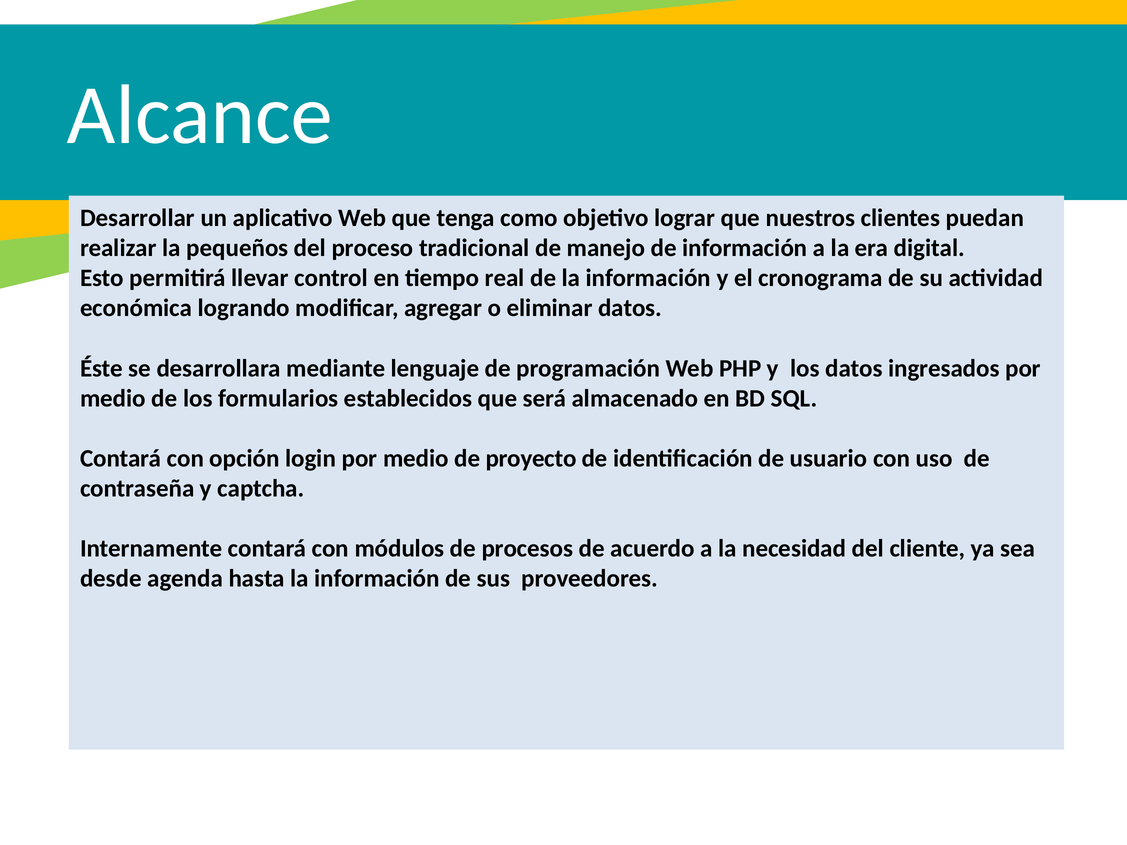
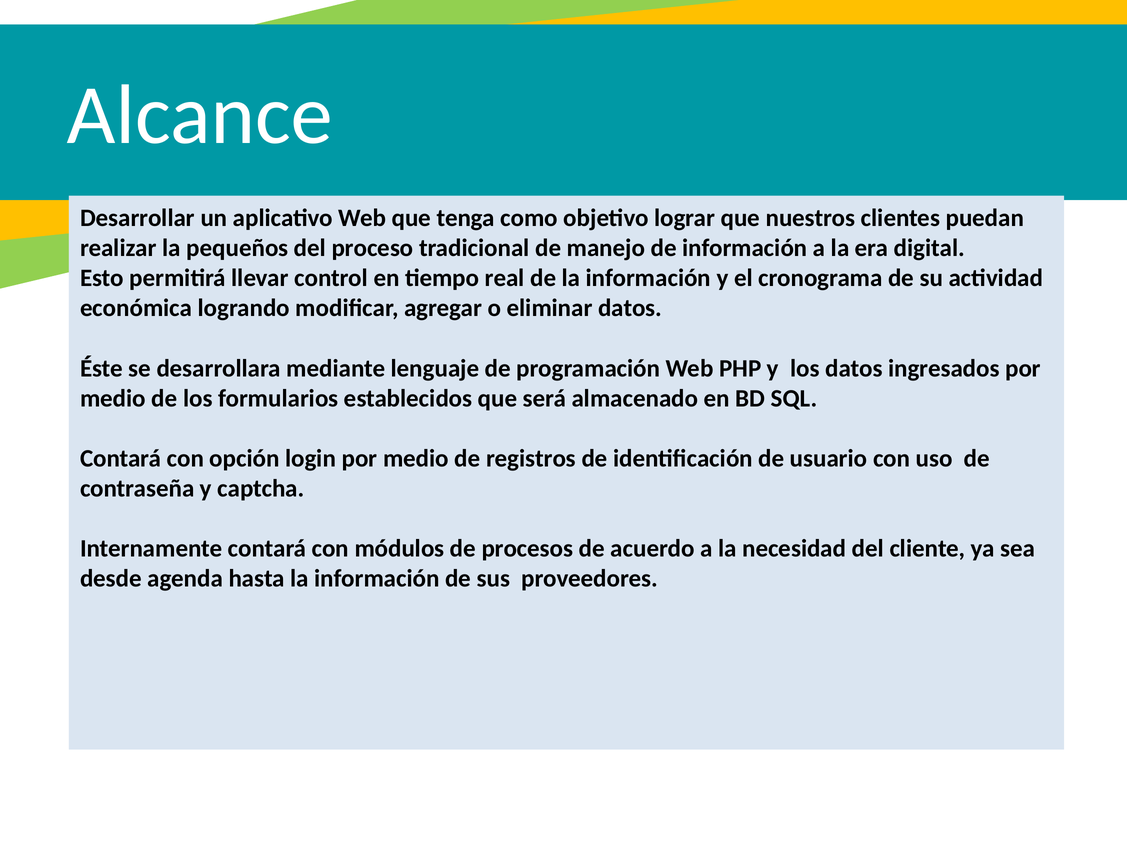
proyecto: proyecto -> registros (531, 458)
